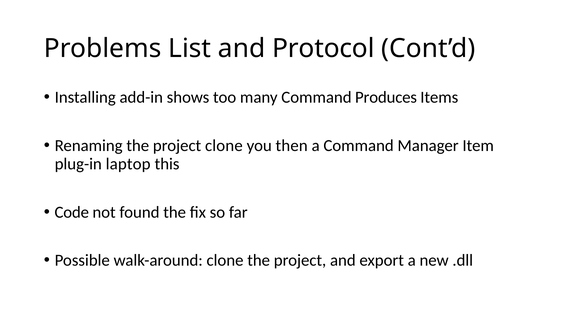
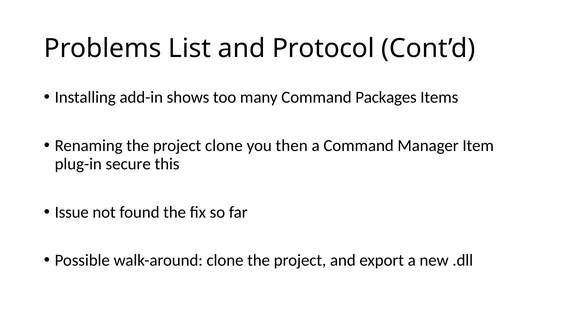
Produces: Produces -> Packages (386, 97)
laptop: laptop -> secure (128, 164)
Code: Code -> Issue (72, 212)
